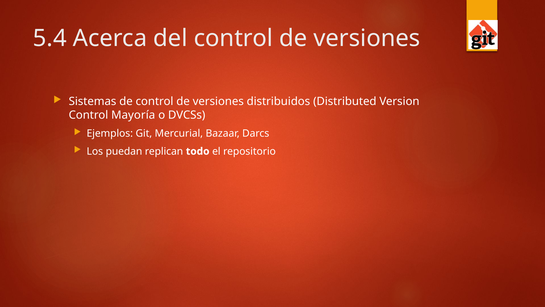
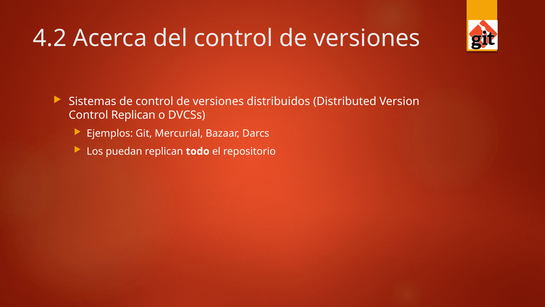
5.4: 5.4 -> 4.2 (50, 38)
Control Mayoría: Mayoría -> Replican (133, 115)
